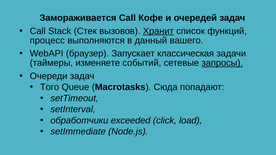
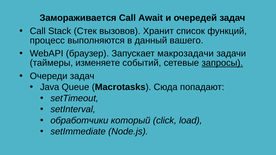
Кофе: Кофе -> Await (151, 18)
Хранит underline: present -> none (158, 31)
классическая: классическая -> макрозадачи (186, 54)
Того: Того -> Java (50, 87)
exceeded: exceeded -> который (131, 121)
